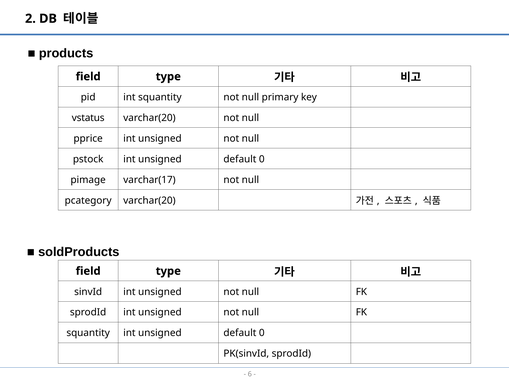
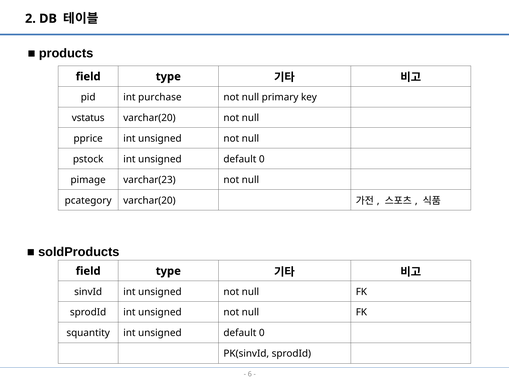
int squantity: squantity -> purchase (160, 97)
varchar(17: varchar(17 -> varchar(23 (149, 180)
